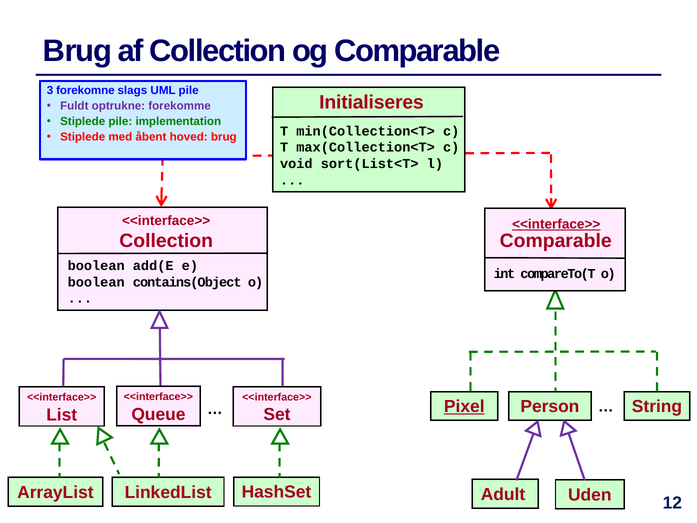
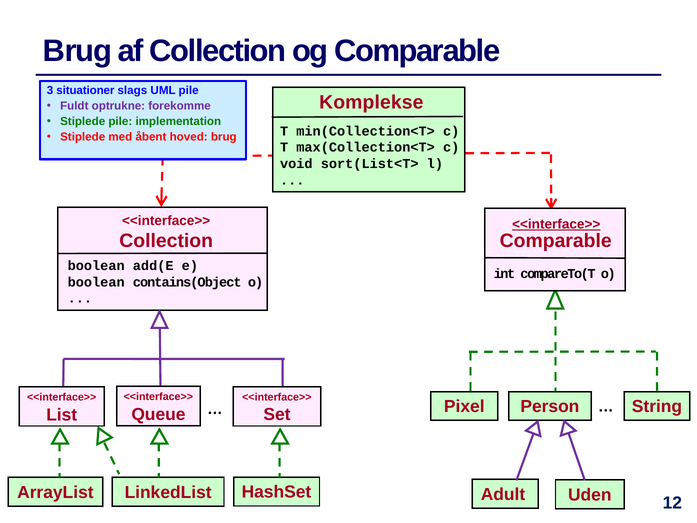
forekomne: forekomne -> situationer (85, 91)
Initialiseres: Initialiseres -> Komplekse (371, 102)
Pixel underline: present -> none (464, 406)
